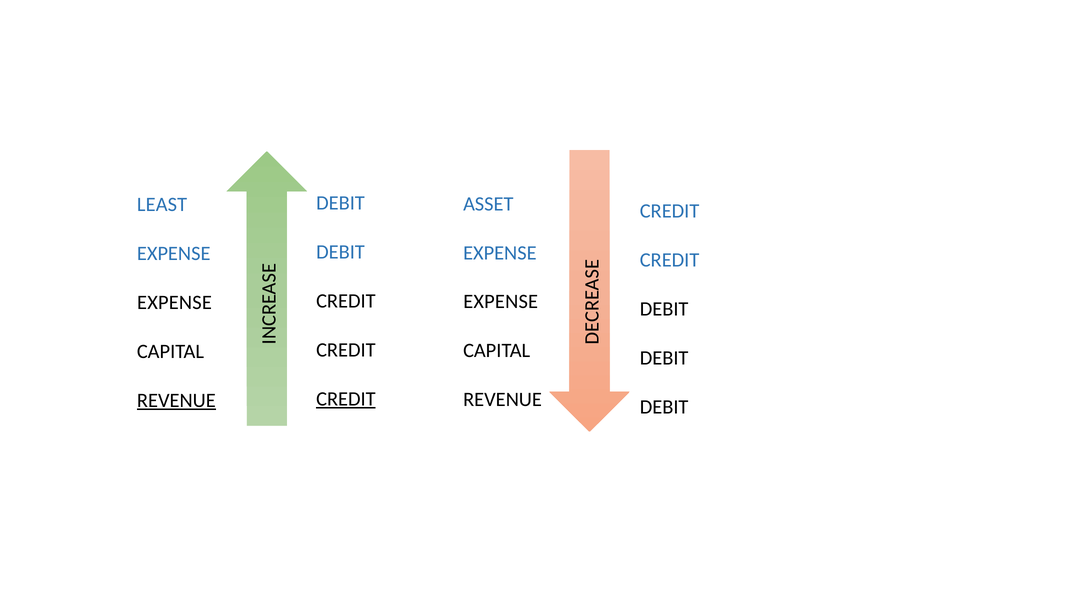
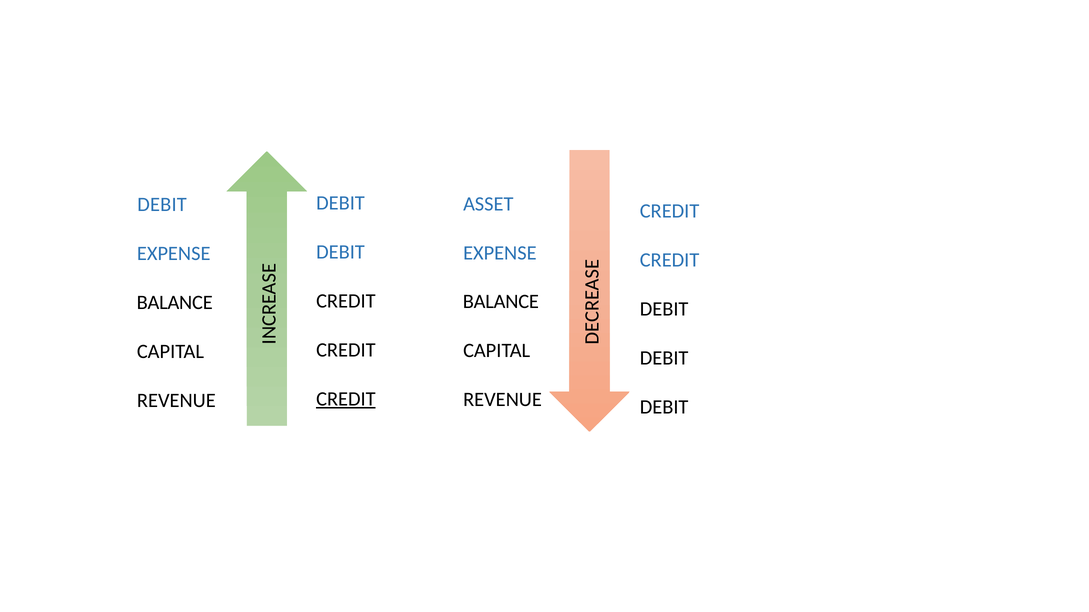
LEAST: LEAST -> DEBIT (162, 205)
EXPENSE: EXPENSE -> BALANCE (501, 302)
EXPENSE: EXPENSE -> BALANCE (175, 303)
REVENUE underline: present -> none (176, 401)
